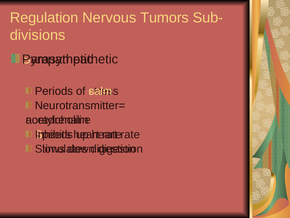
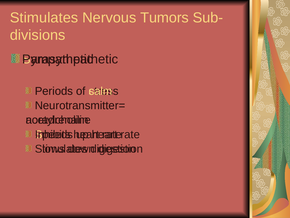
Regulation: Regulation -> Stimulates (44, 18)
